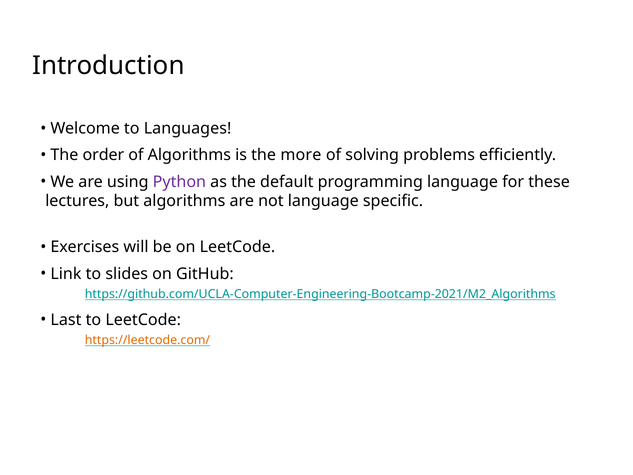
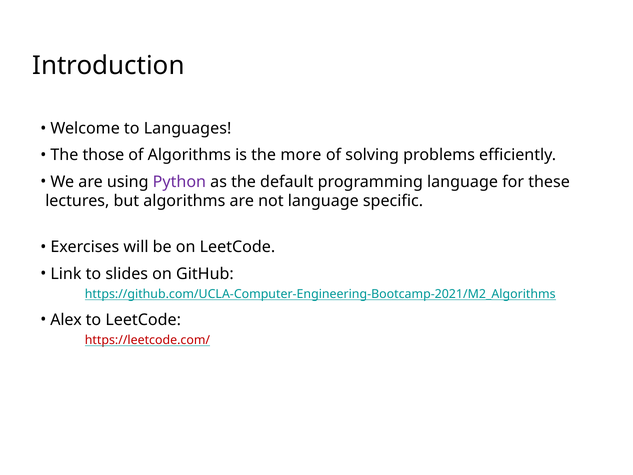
order: order -> those (103, 155)
Last: Last -> Alex (66, 320)
https://leetcode.com/ colour: orange -> red (147, 340)
